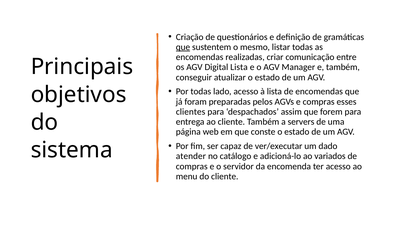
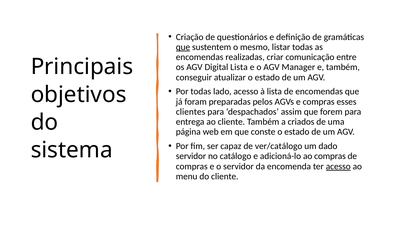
servers: servers -> criados (301, 122)
ver/executar: ver/executar -> ver/catálogo (279, 146)
atender: atender -> servidor (191, 156)
ao variados: variados -> compras (330, 156)
acesso underline: none -> present (338, 166)
